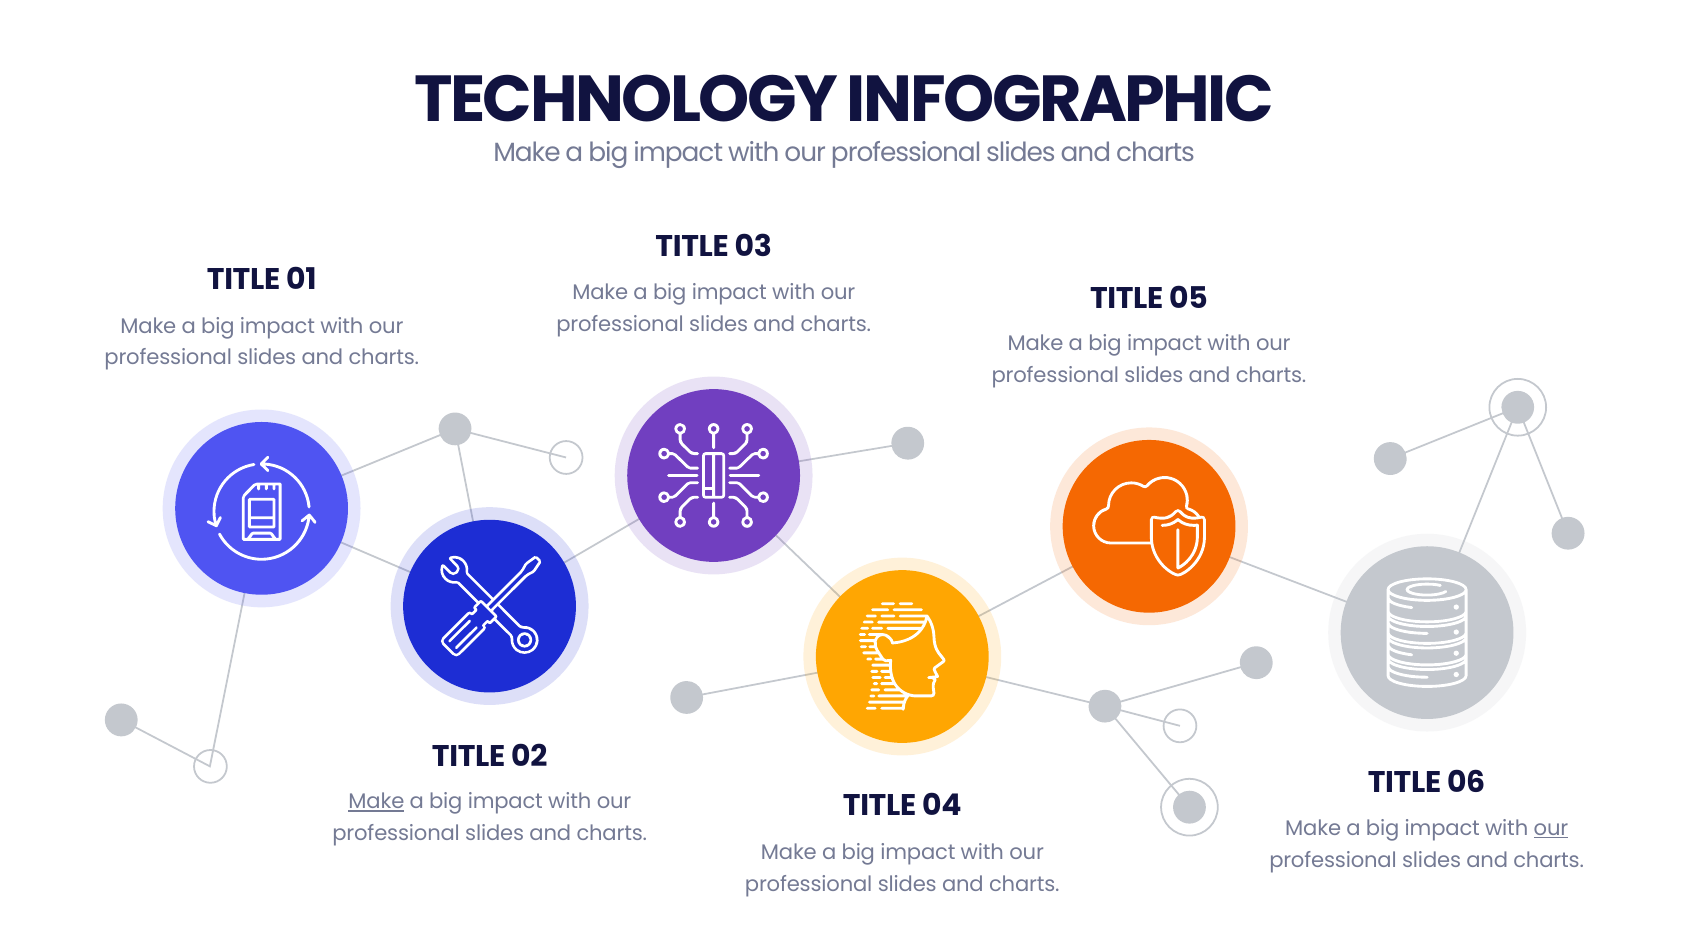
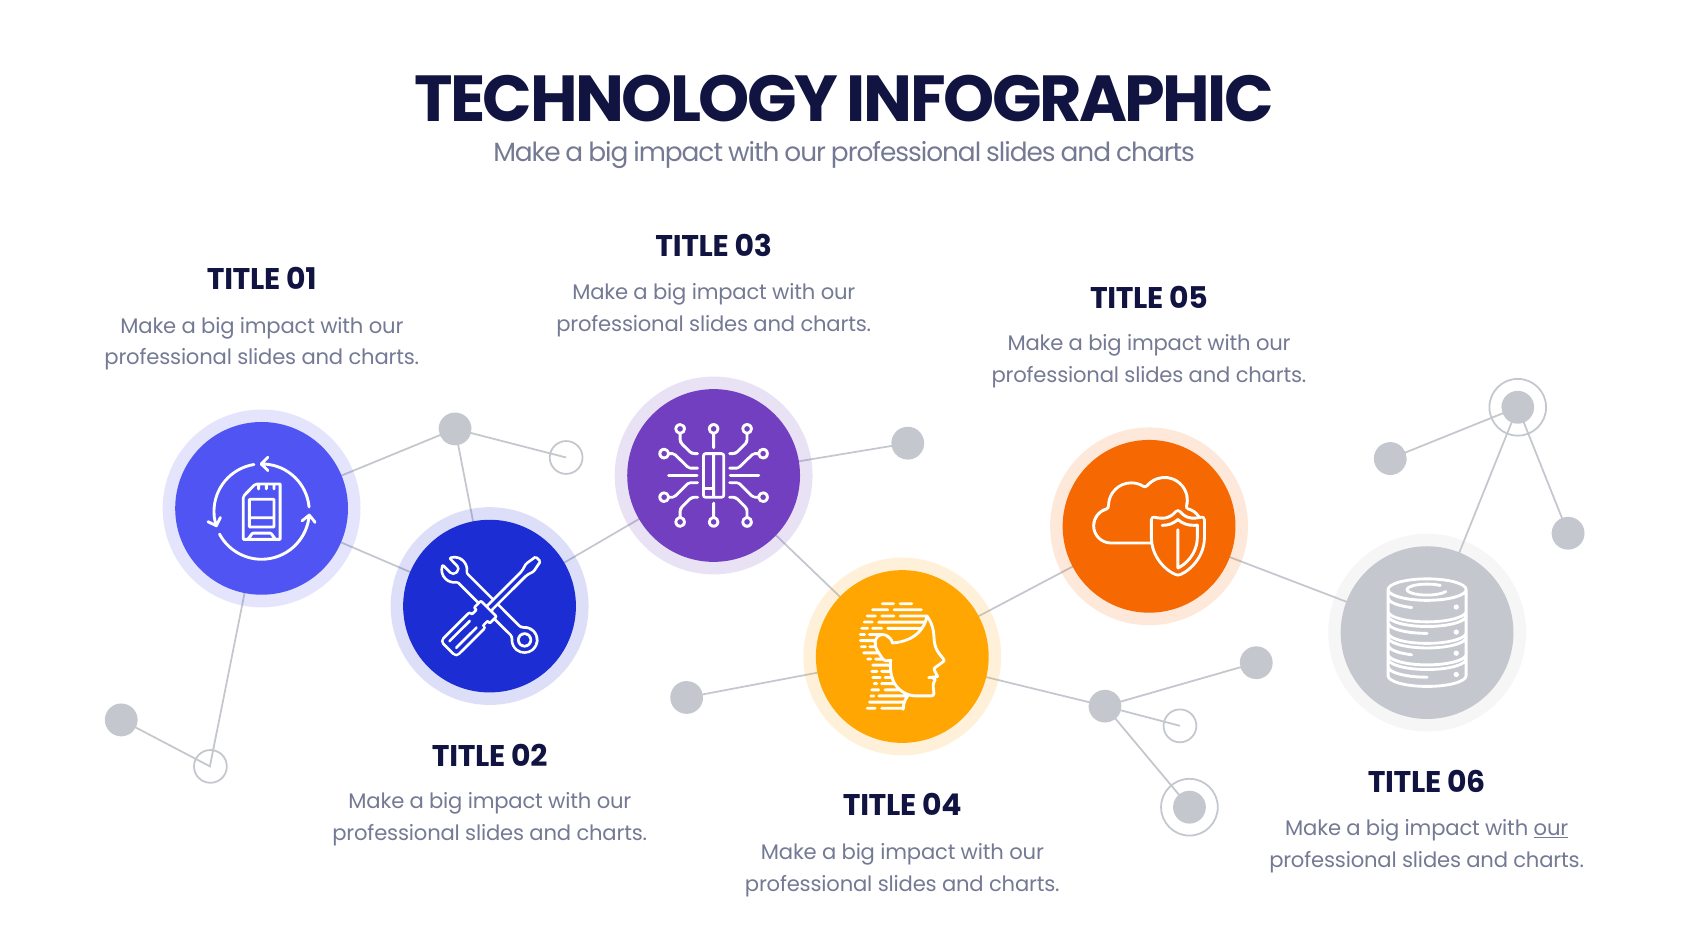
Make underline: present -> none (376, 802)
